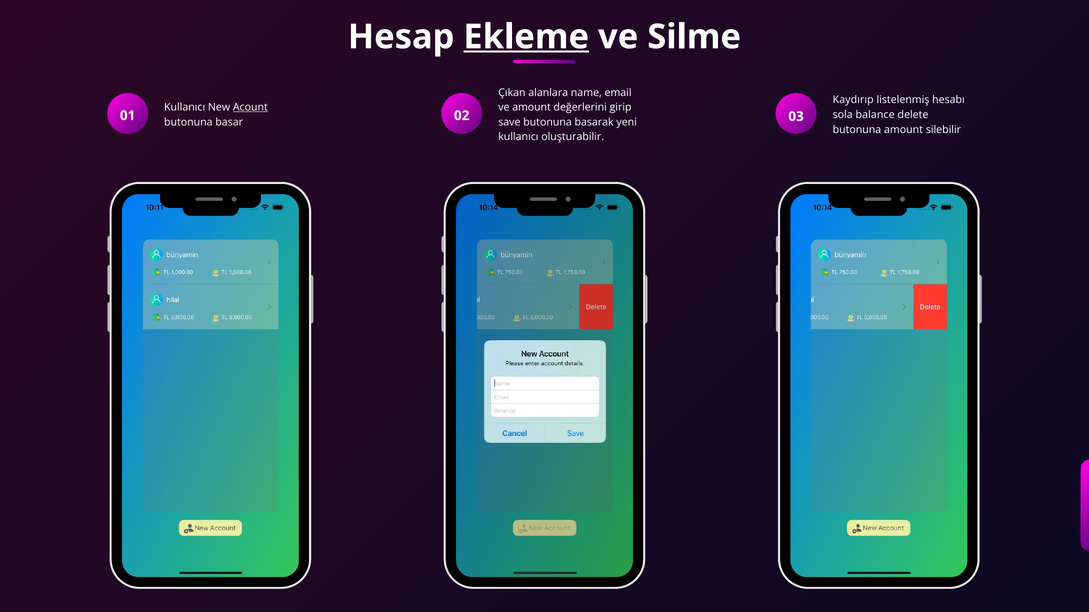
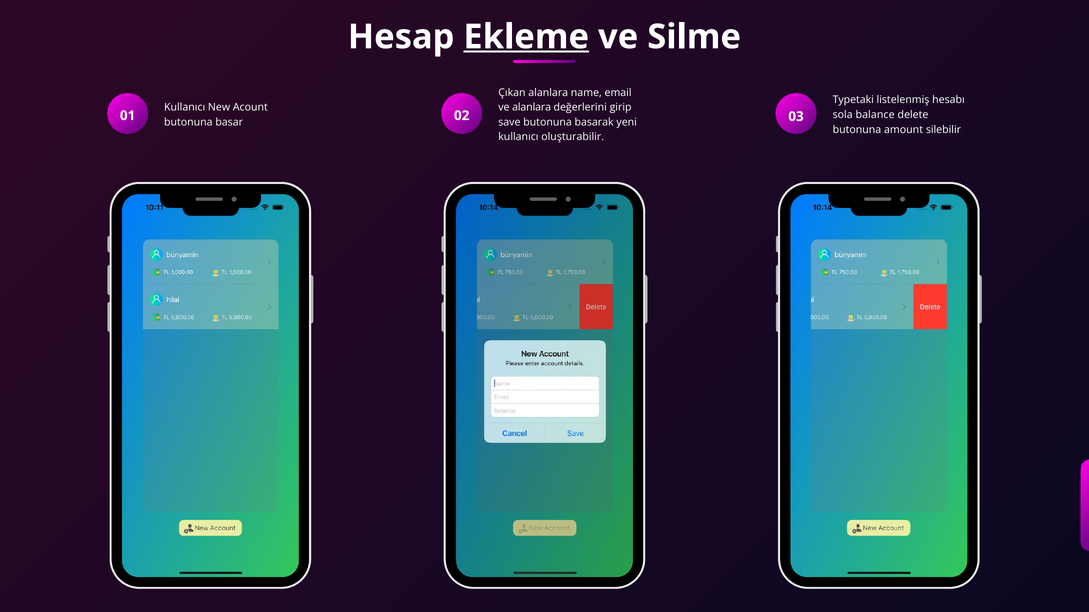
Kaydırıp: Kaydırıp -> Typetaki (853, 100)
Acount underline: present -> none (250, 107)
ve amount: amount -> alanlara (532, 107)
